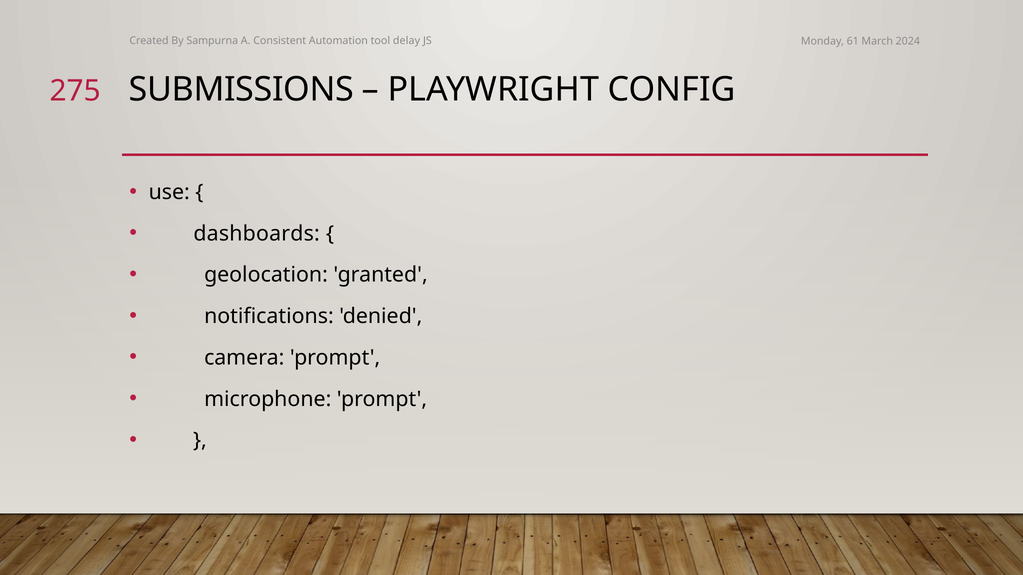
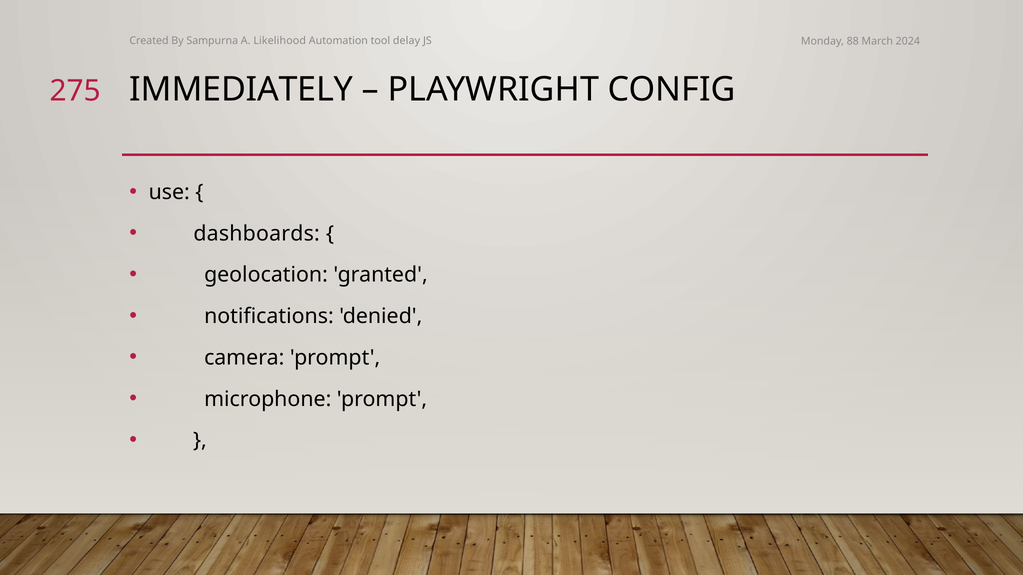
Consistent: Consistent -> Likelihood (280, 41)
61: 61 -> 88 (853, 41)
SUBMISSIONS: SUBMISSIONS -> IMMEDIATELY (241, 90)
